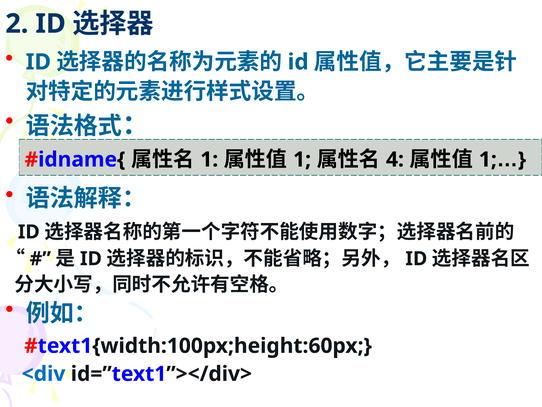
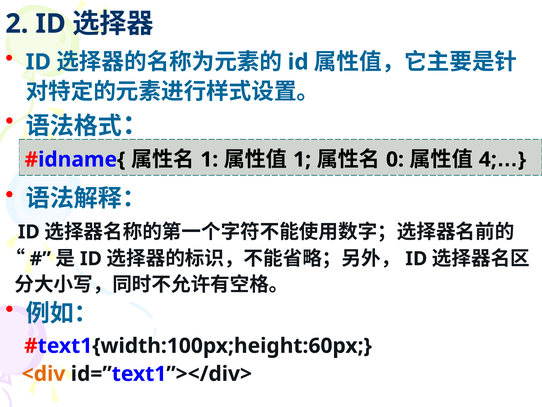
4: 4 -> 0 (395, 159)
1: 1 -> 4 (488, 159)
<div colour: blue -> orange (44, 373)
